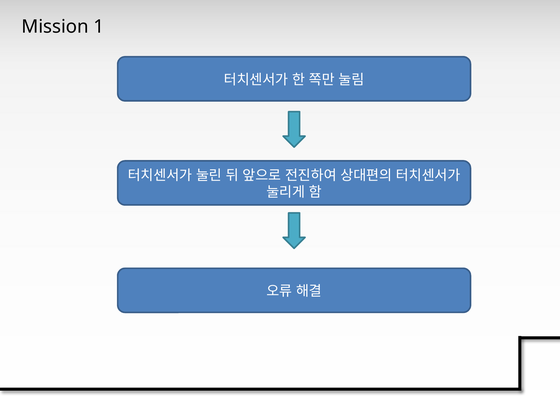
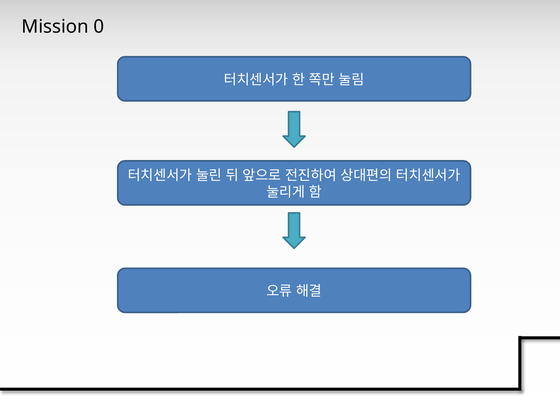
1: 1 -> 0 (99, 27)
